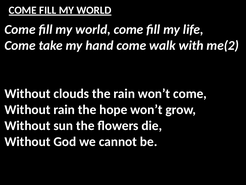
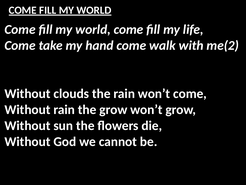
the hope: hope -> grow (113, 109)
